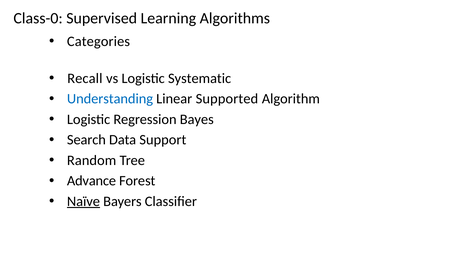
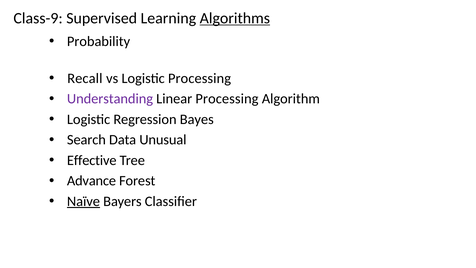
Class-0: Class-0 -> Class-9 (38, 18)
Algorithms underline: none -> present (235, 18)
Categories: Categories -> Probability (99, 41)
Logistic Systematic: Systematic -> Processing (200, 78)
Understanding colour: blue -> purple (110, 99)
Linear Supported: Supported -> Processing (227, 99)
Support: Support -> Unusual (163, 140)
Random: Random -> Effective (92, 160)
